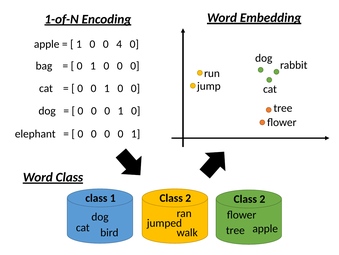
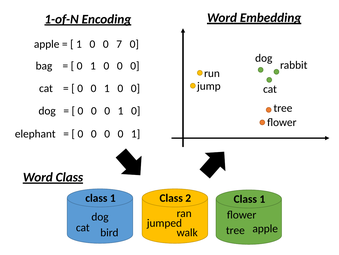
4: 4 -> 7 (119, 44)
2 Class 2: 2 -> 1 (262, 199)
